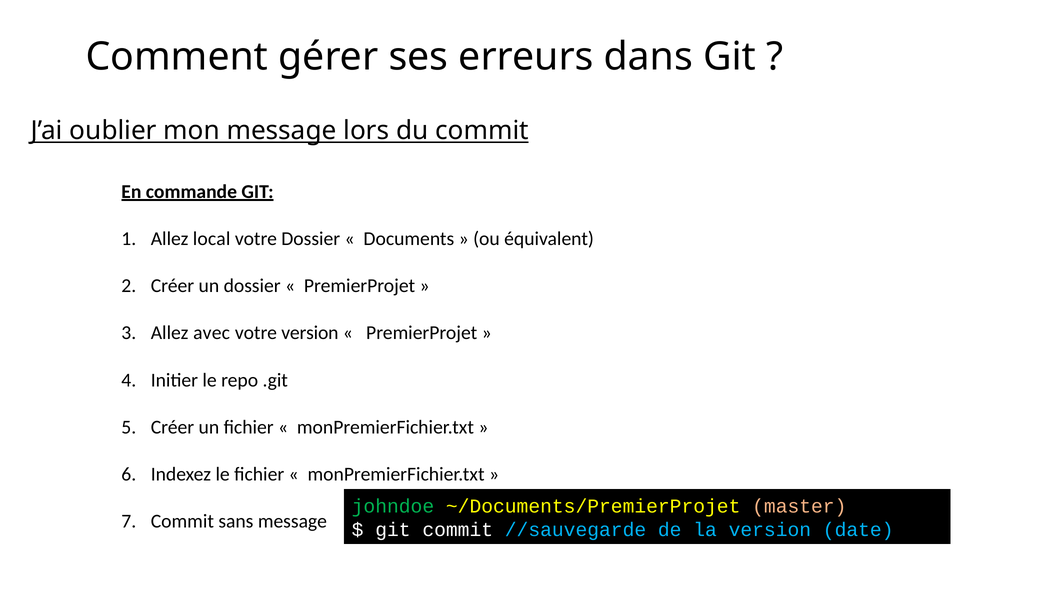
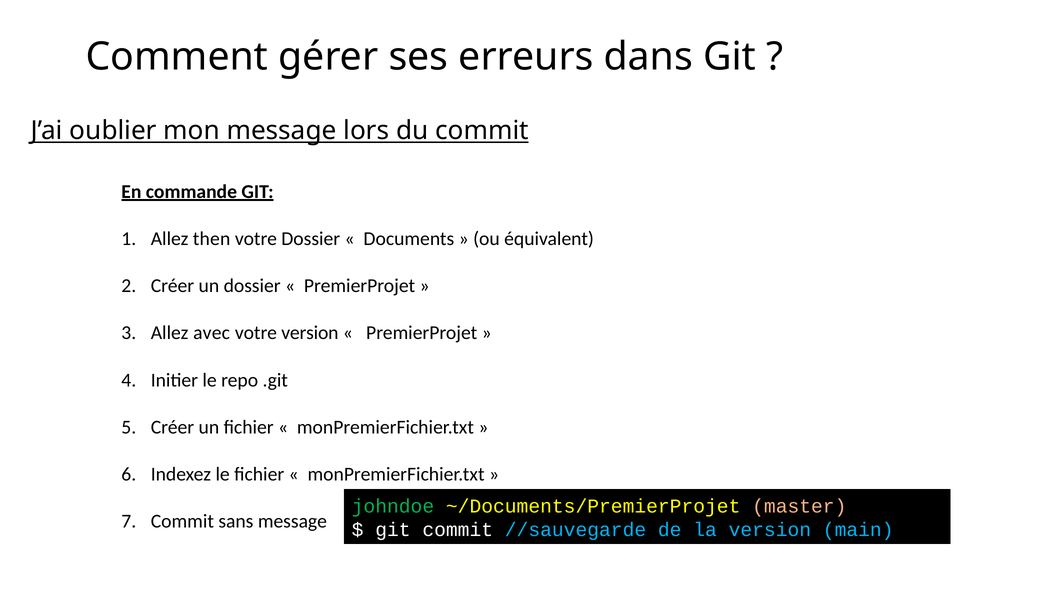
local: local -> then (212, 239)
date: date -> main (858, 530)
